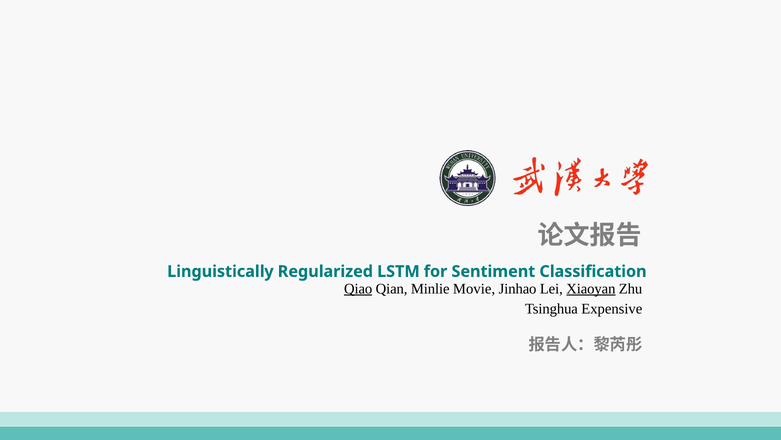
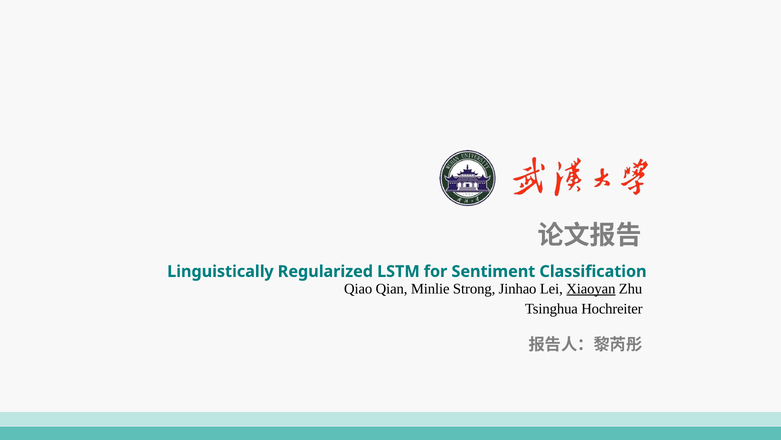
Qiao underline: present -> none (358, 288)
Movie: Movie -> Strong (474, 288)
Expensive: Expensive -> Hochreiter (612, 309)
